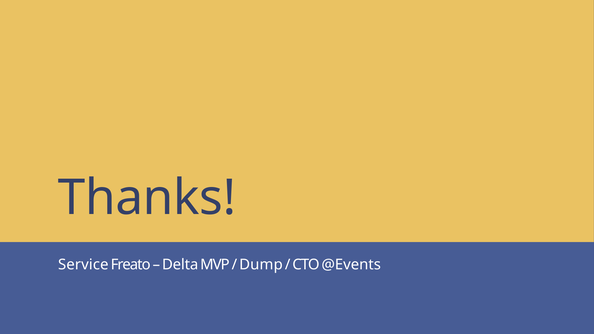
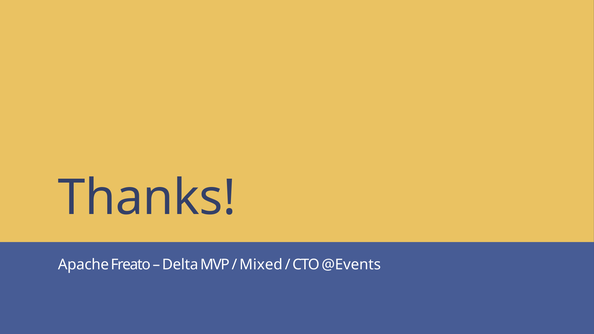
Service: Service -> Apache (83, 265)
Dump: Dump -> Mixed (261, 265)
